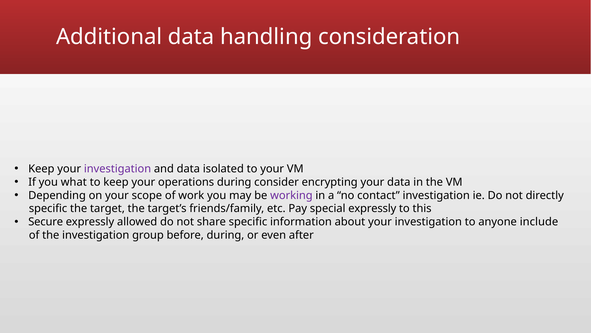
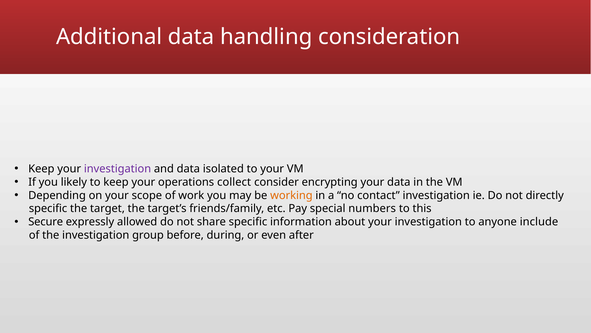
what: what -> likely (74, 182)
operations during: during -> collect (234, 182)
working colour: purple -> orange (291, 195)
special expressly: expressly -> numbers (372, 208)
